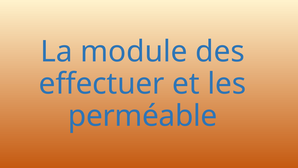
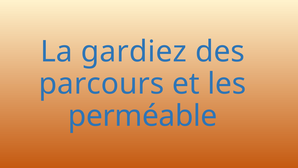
module: module -> gardiez (134, 51)
effectuer: effectuer -> parcours (101, 84)
